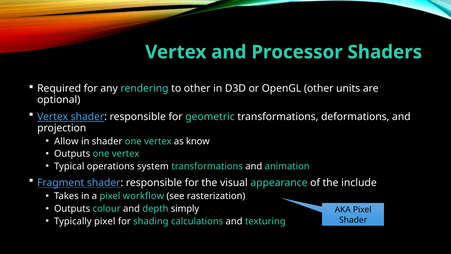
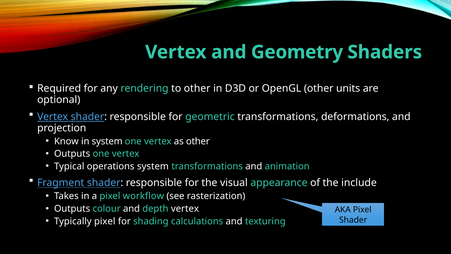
Processor: Processor -> Geometry (297, 52)
Allow: Allow -> Know (66, 141)
in shader: shader -> system (107, 141)
as know: know -> other (198, 141)
depth simply: simply -> vertex (185, 208)
